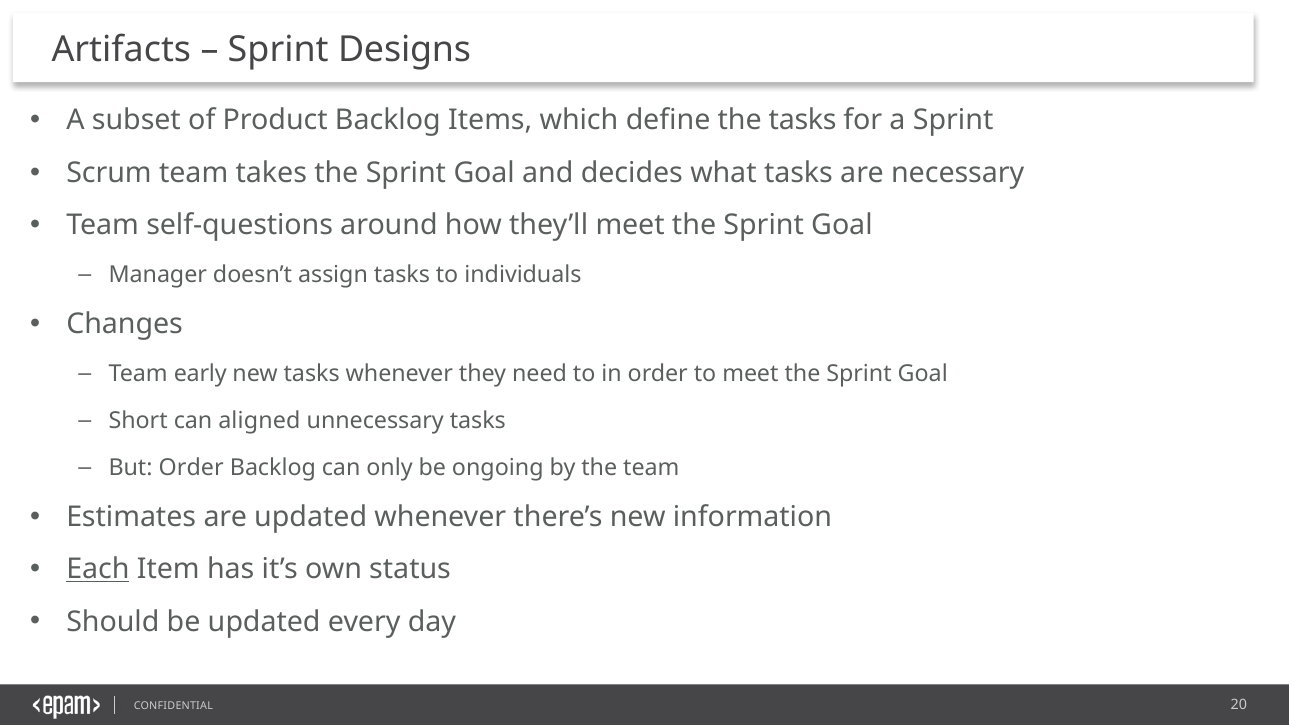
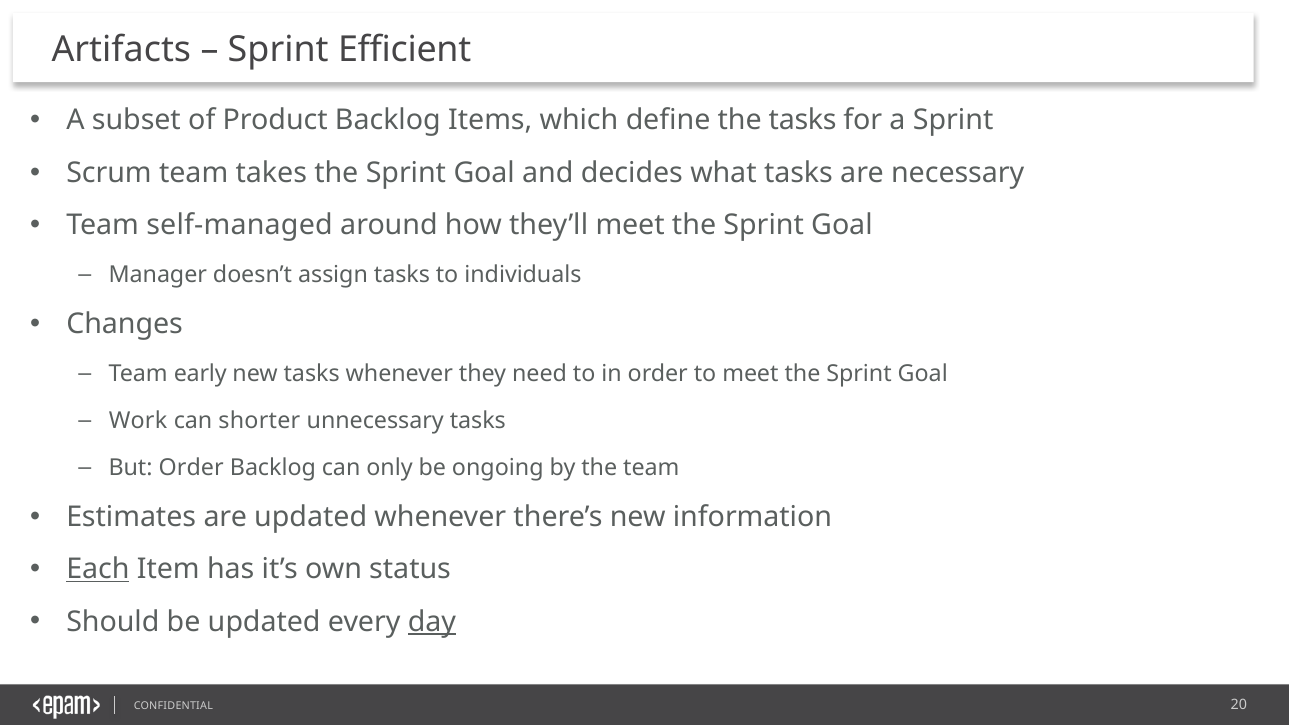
Designs: Designs -> Efficient (405, 50)
self-questions: self-questions -> self-managed (240, 225)
Short: Short -> Work (138, 421)
aligned: aligned -> shorter (259, 421)
day underline: none -> present (432, 622)
